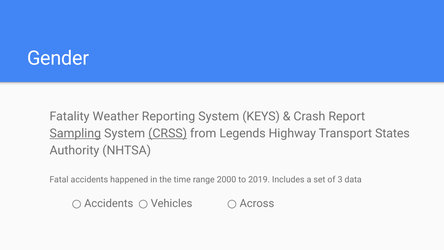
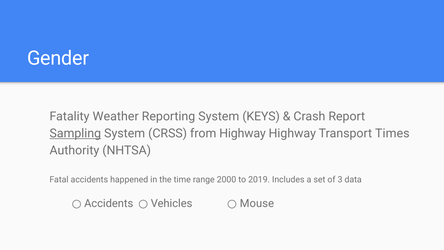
CRSS underline: present -> none (168, 133)
from Legends: Legends -> Highway (243, 133)
States: States -> Times (392, 133)
Across: Across -> Mouse (257, 203)
